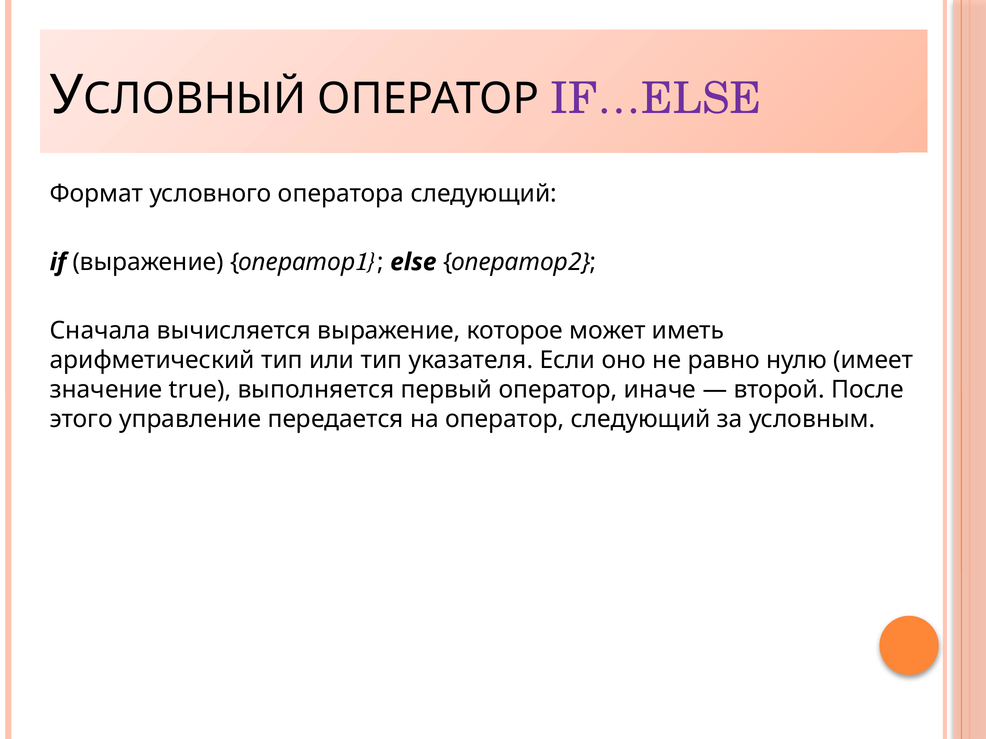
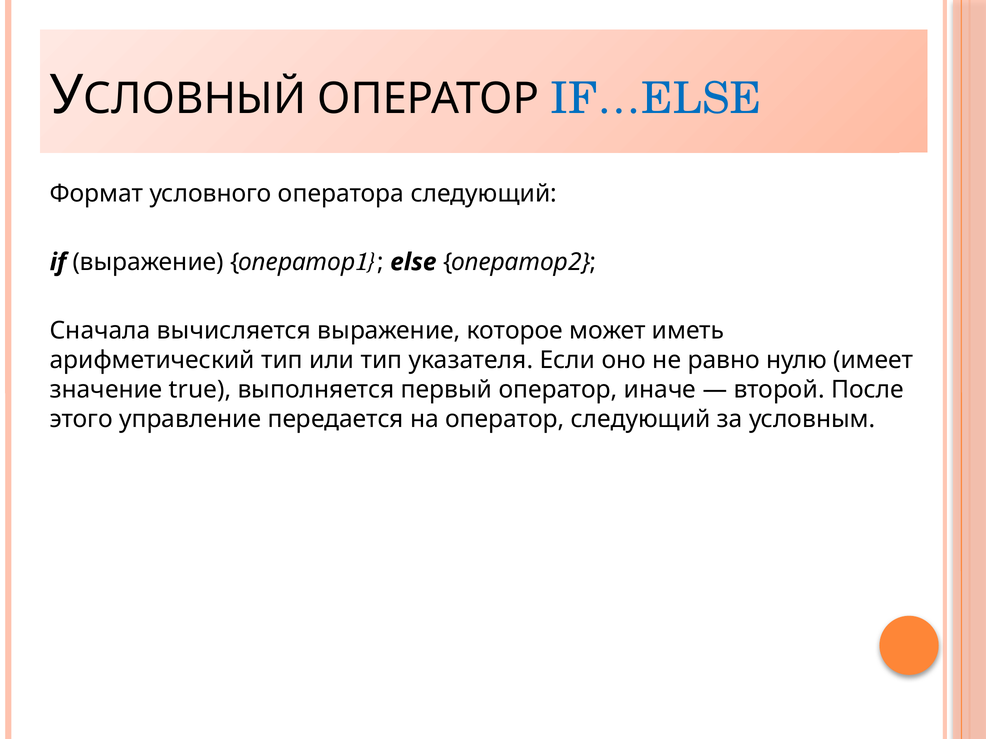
IF…ELSE colour: purple -> blue (656, 99)
